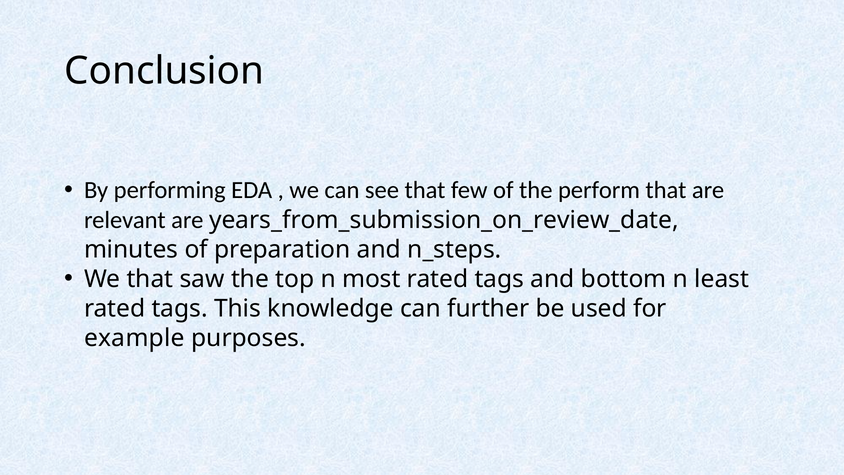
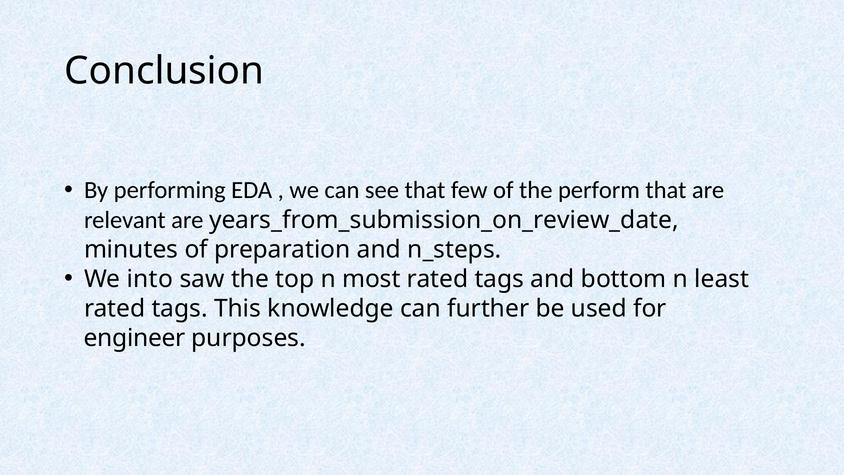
We that: that -> into (150, 279)
example: example -> engineer (135, 338)
